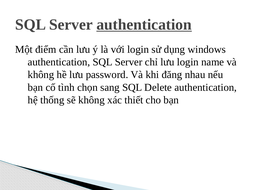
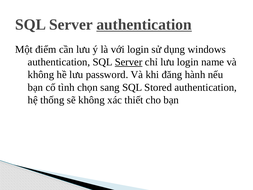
Server underline: none -> present (129, 62)
nhau: nhau -> hành (195, 75)
Delete: Delete -> Stored (158, 87)
